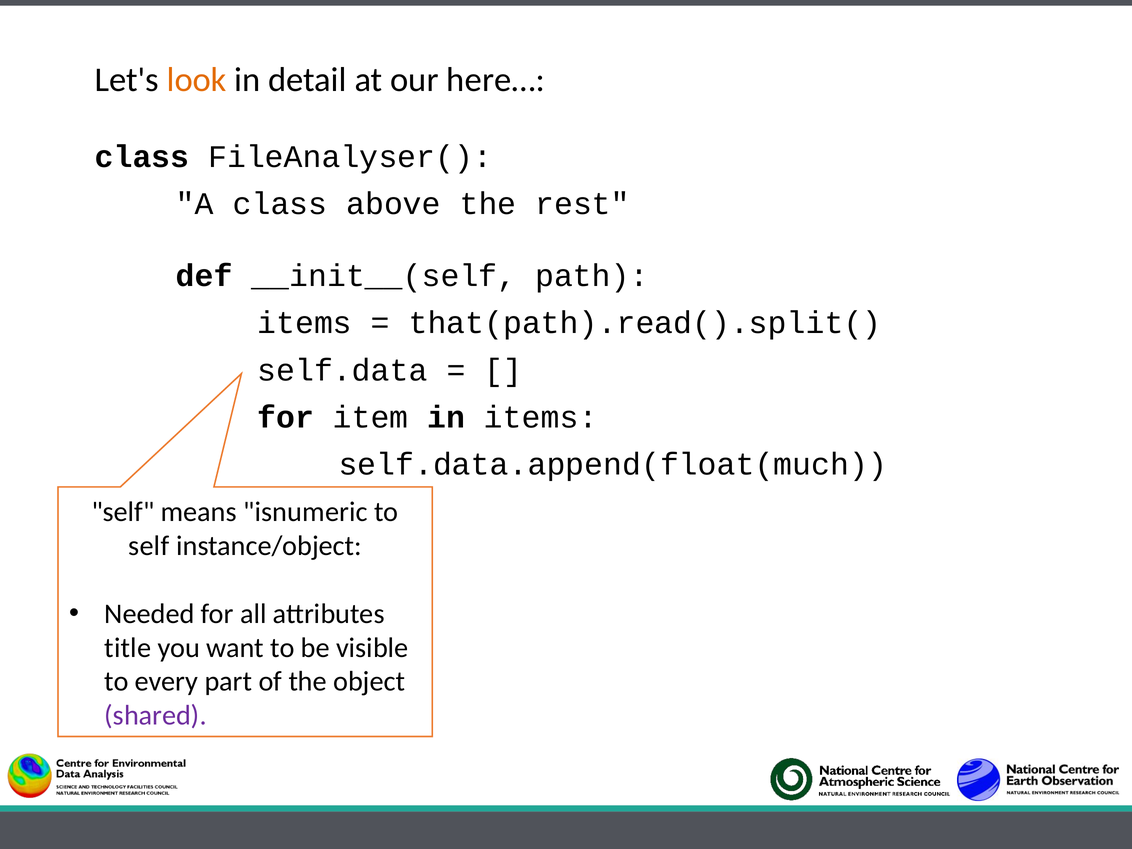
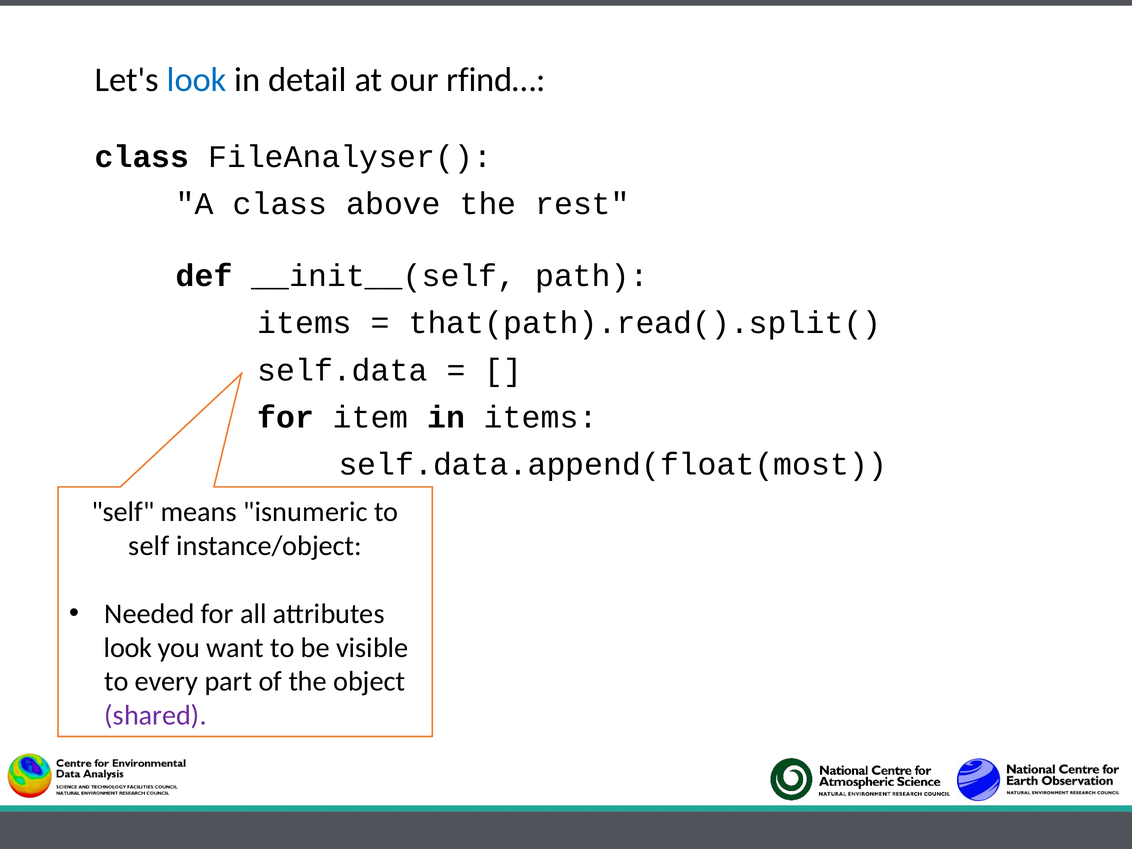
look colour: orange -> blue (197, 80)
here…: here… -> rfind… (496, 80)
self.data.append(float(much: self.data.append(float(much -> self.data.append(float(most (613, 465)
title: title -> look (128, 648)
